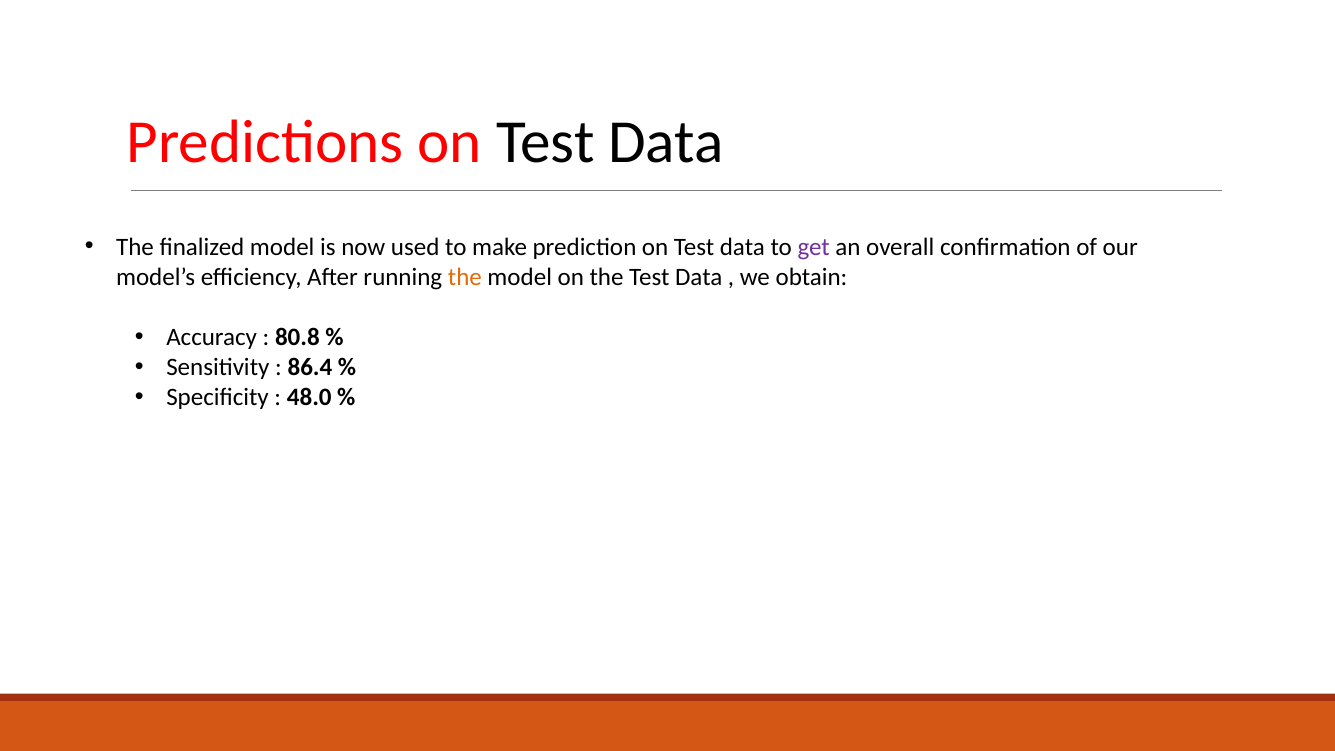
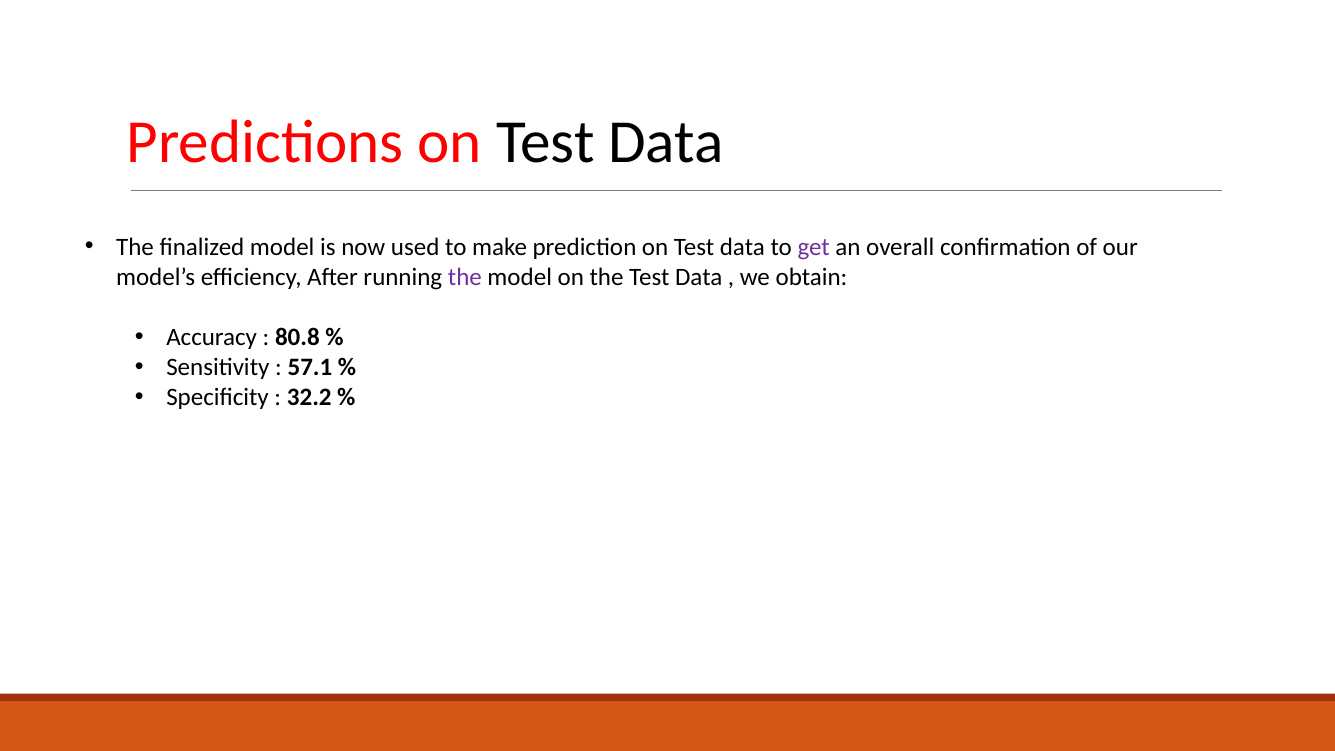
the colour: orange -> purple (465, 277)
86.4: 86.4 -> 57.1 (310, 367)
48.0: 48.0 -> 32.2 (309, 397)
